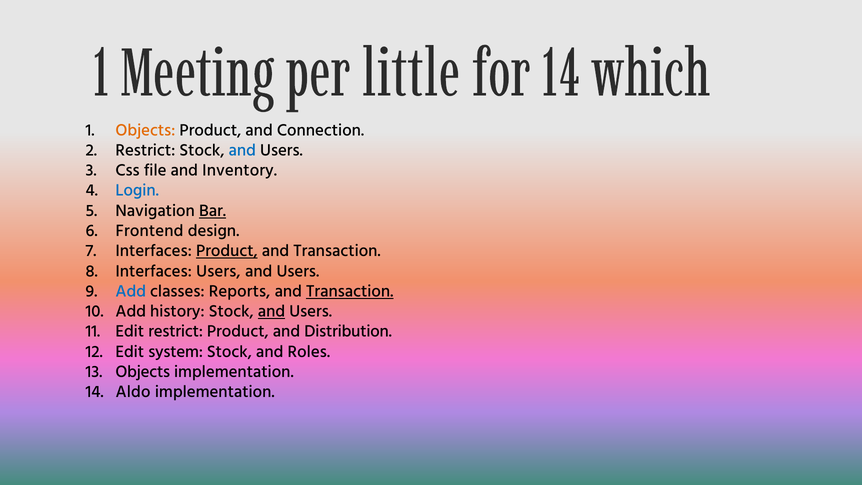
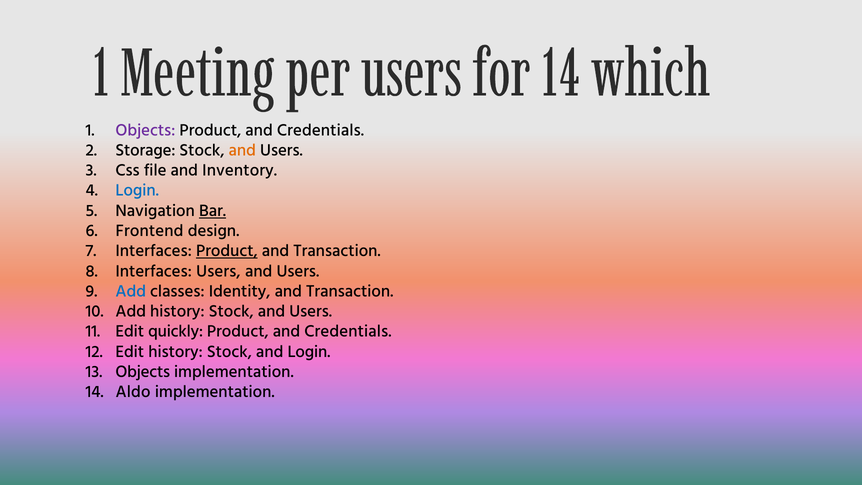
per little: little -> users (412, 73)
Objects colour: orange -> purple (145, 130)
Connection: Connection -> Credentials (321, 130)
Restrict: Restrict -> Storage (145, 150)
and colour: blue -> orange (242, 150)
Reports: Reports -> Identity (240, 291)
Transaction underline: present -> none (350, 291)
and underline: present -> none (272, 311)
Edit restrict: restrict -> quickly (176, 331)
Distribution: Distribution -> Credentials (348, 331)
Edit system: system -> history (176, 351)
and Roles: Roles -> Login (309, 351)
